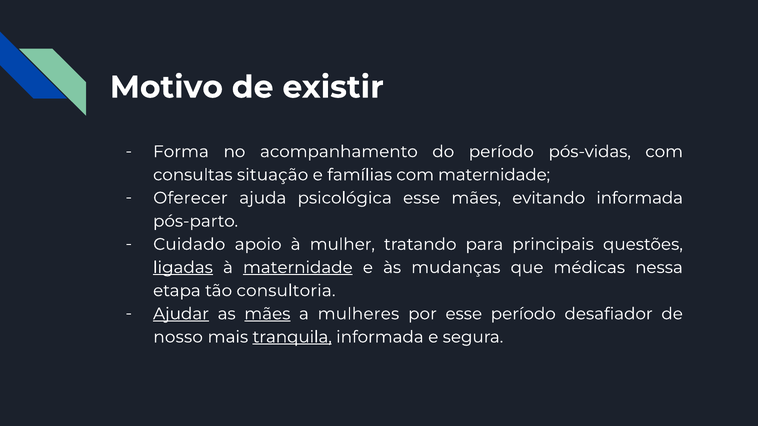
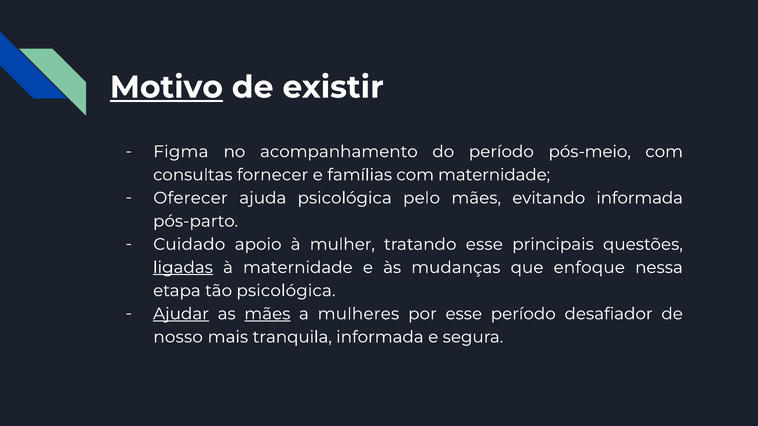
Motivo underline: none -> present (166, 87)
Forma: Forma -> Figma (181, 152)
pós-vidas: pós-vidas -> pós-meio (590, 152)
situação: situação -> fornecer (273, 175)
psicológica esse: esse -> pelo (422, 198)
tratando para: para -> esse (484, 245)
maternidade underline: present -> none (298, 268)
médicas: médicas -> enfoque (589, 268)
tão consultoria: consultoria -> psicológica (286, 291)
tranquila underline: present -> none (292, 337)
